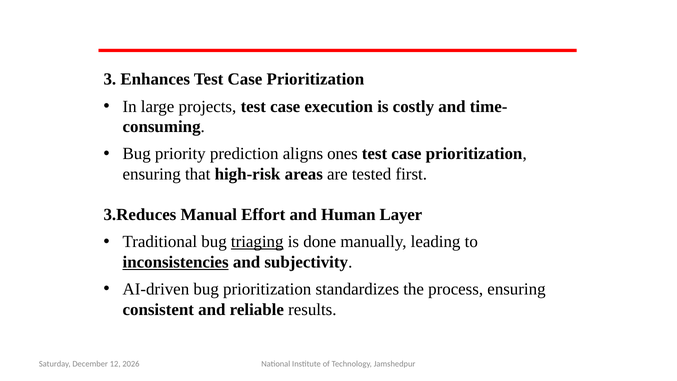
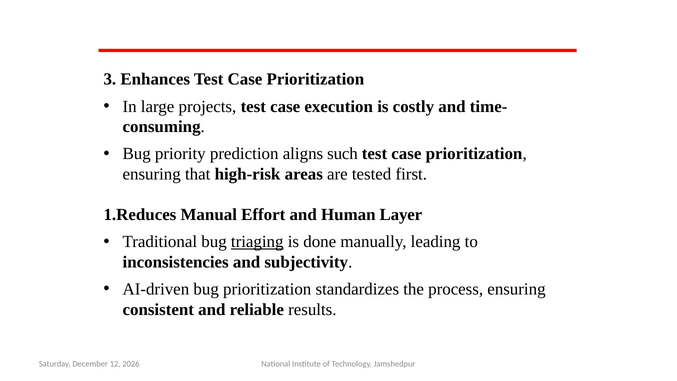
ones: ones -> such (342, 154)
3.Reduces: 3.Reduces -> 1.Reduces (140, 215)
inconsistencies underline: present -> none (176, 262)
